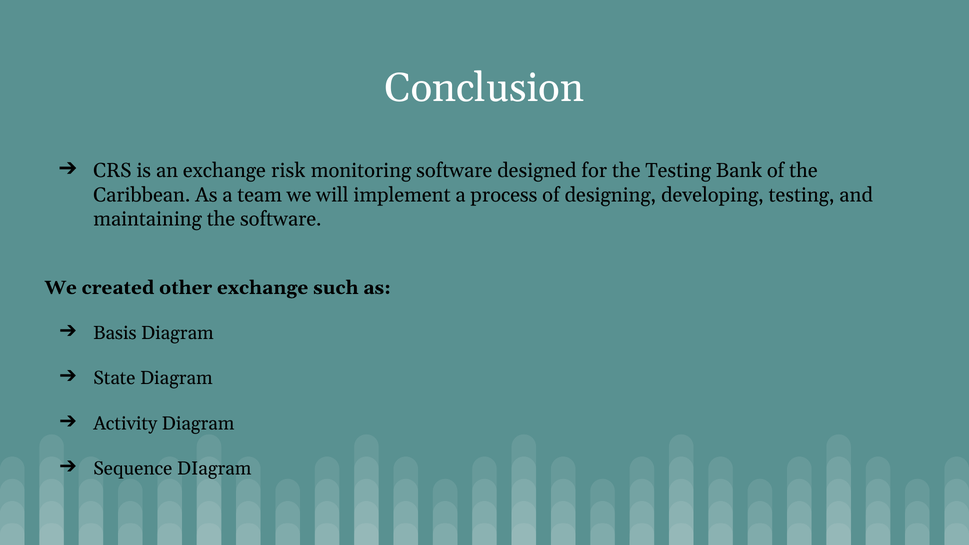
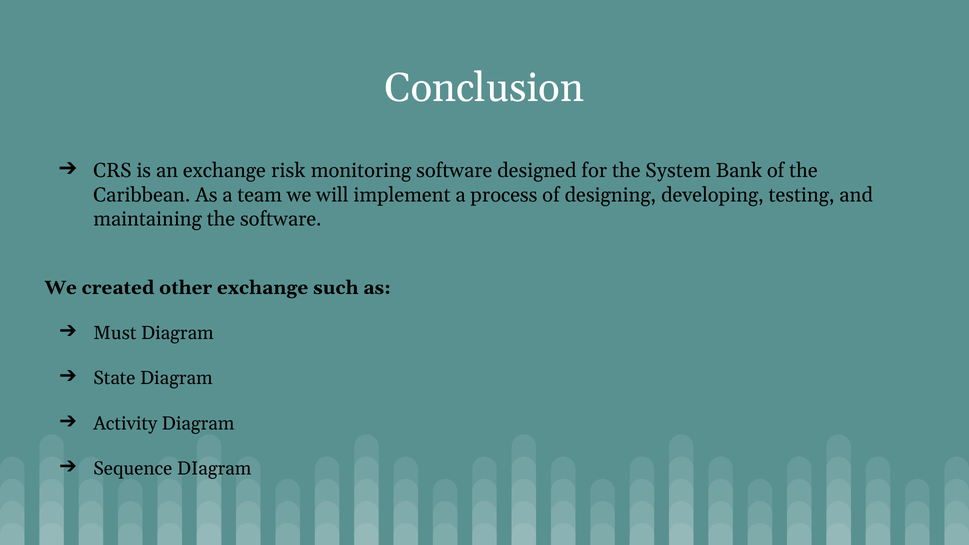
the Testing: Testing -> System (678, 171)
Basis: Basis -> Must (115, 333)
